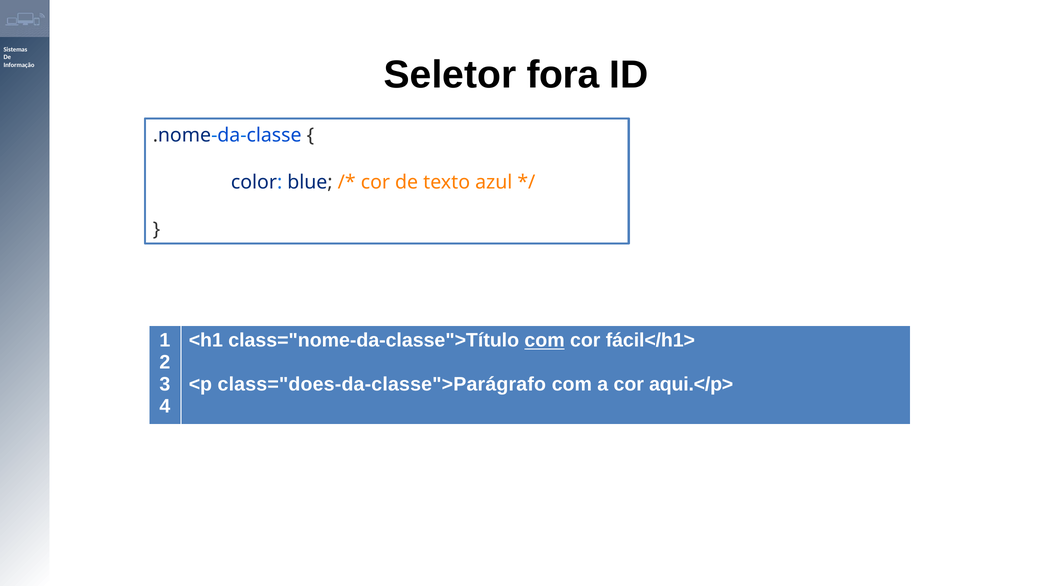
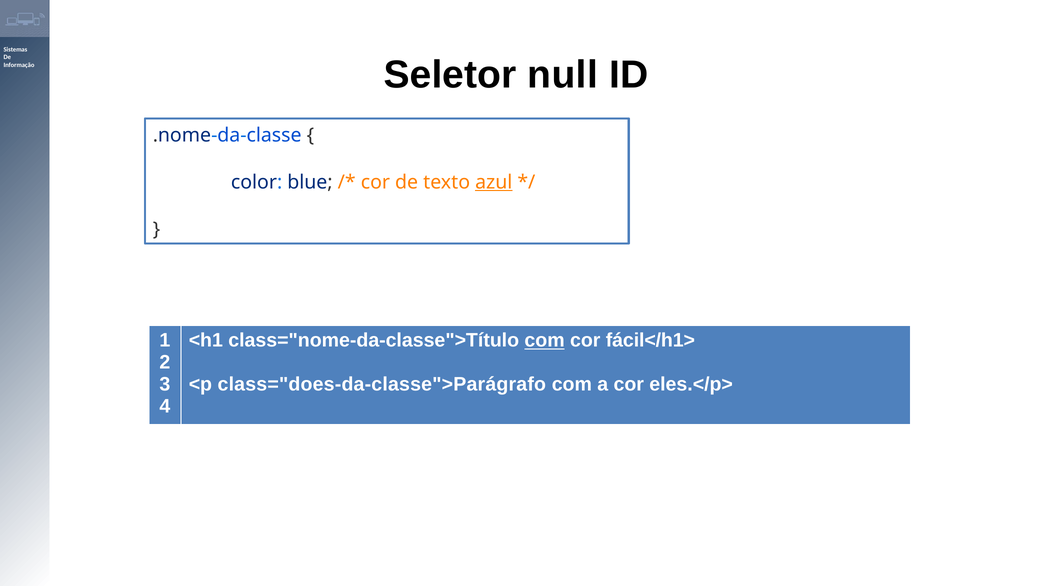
fora: fora -> null (563, 75)
azul underline: none -> present (494, 182)
aqui.</p>: aqui.</p> -> eles.</p> (691, 384)
